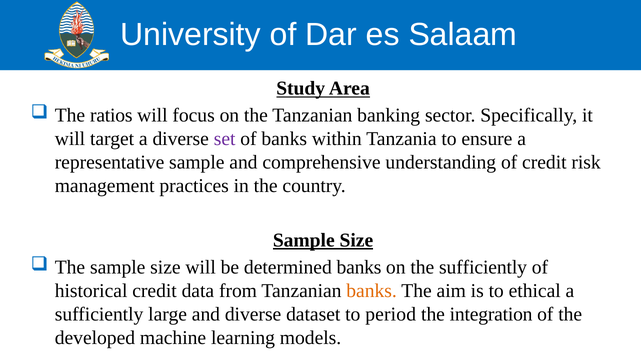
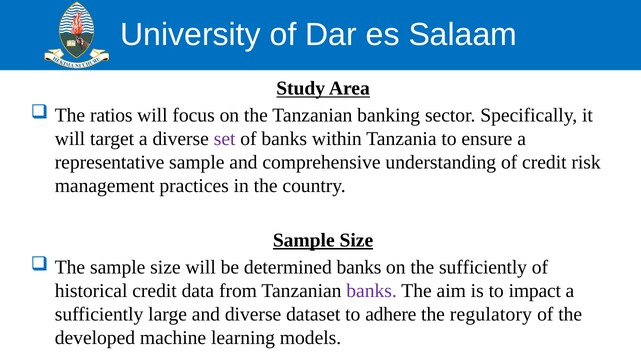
banks colour: orange -> purple (372, 291)
ethical: ethical -> impact (535, 291)
period: period -> adhere (391, 315)
integration: integration -> regulatory (491, 315)
